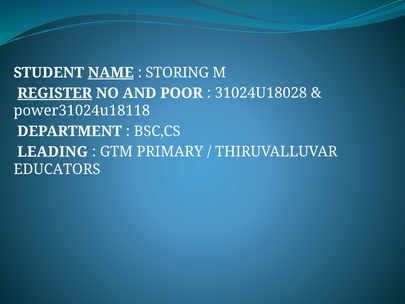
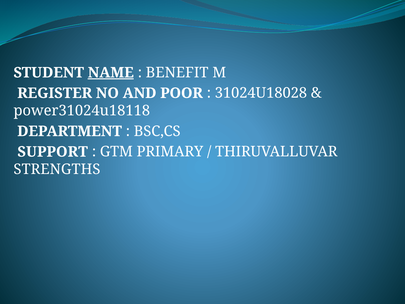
STORING: STORING -> BENEFIT (177, 73)
REGISTER underline: present -> none (55, 93)
LEADING: LEADING -> SUPPORT (53, 152)
EDUCATORS: EDUCATORS -> STRENGTHS (57, 169)
